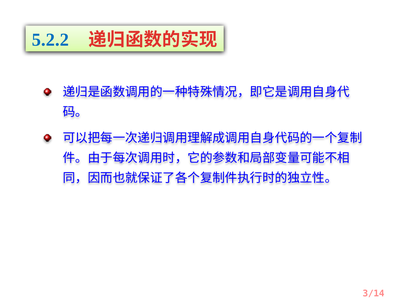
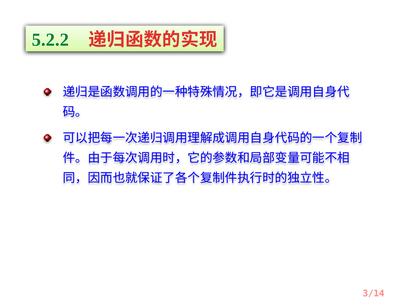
5.2.2 colour: blue -> green (50, 40)
